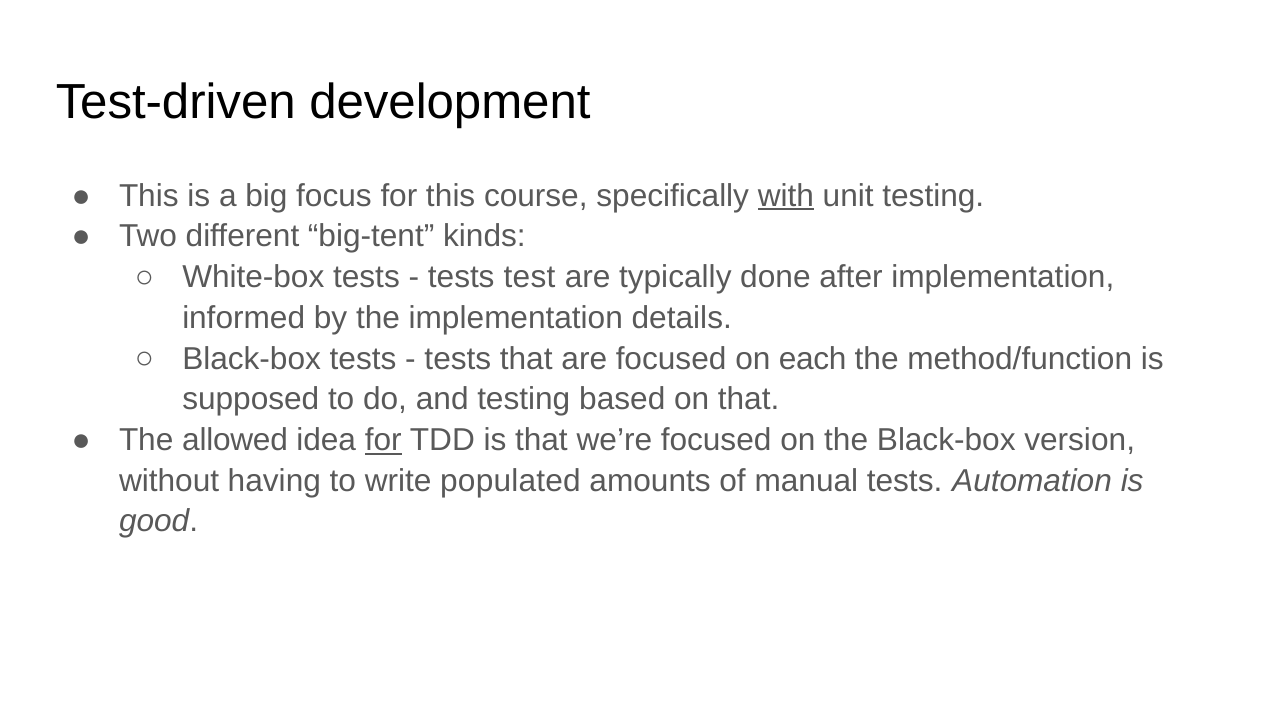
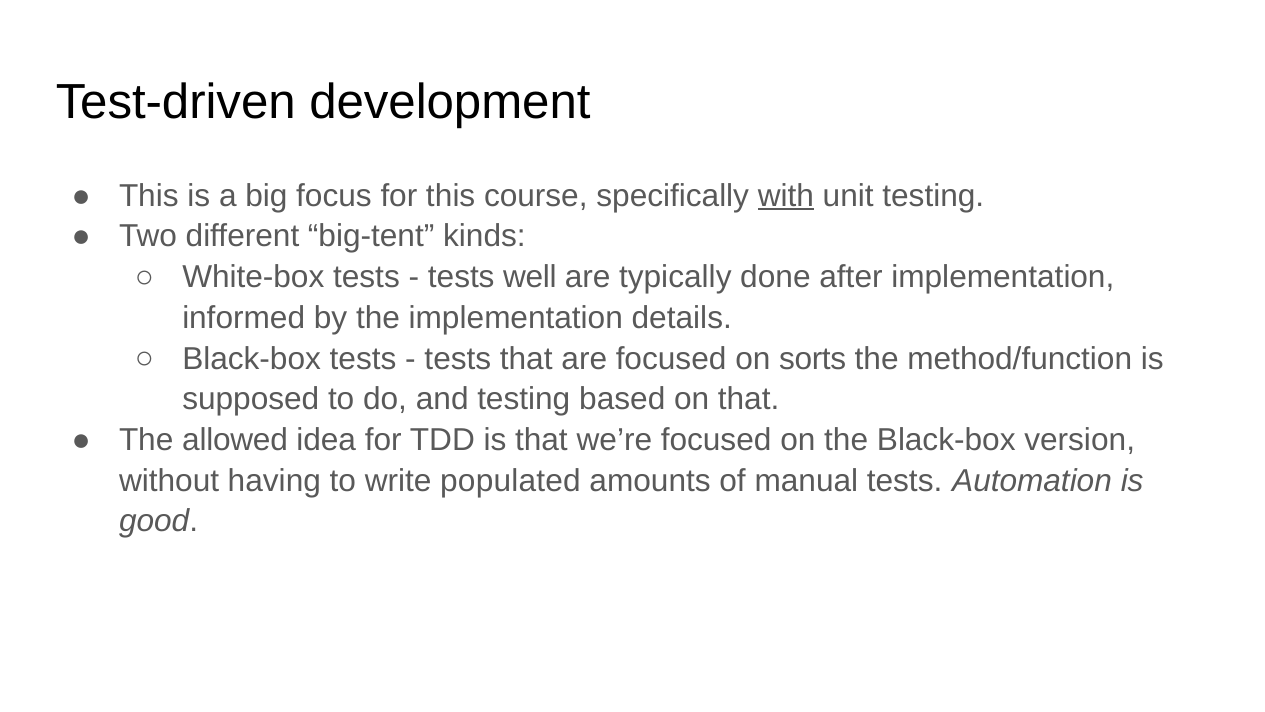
test: test -> well (530, 277)
each: each -> sorts (813, 358)
for underline: present -> none (383, 440)
